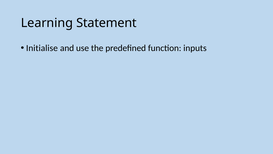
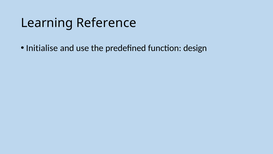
Statement: Statement -> Reference (106, 23)
inputs: inputs -> design (195, 48)
